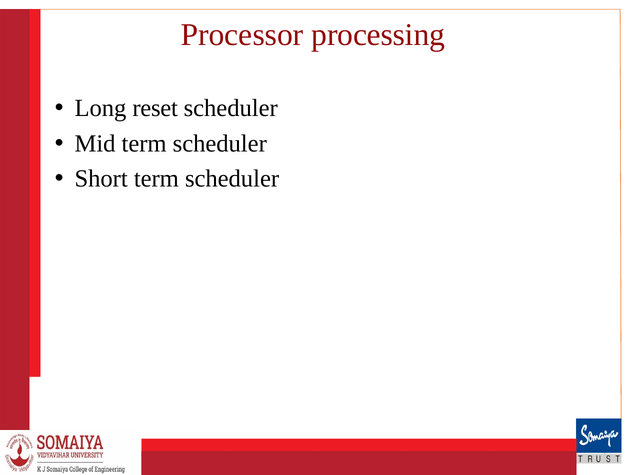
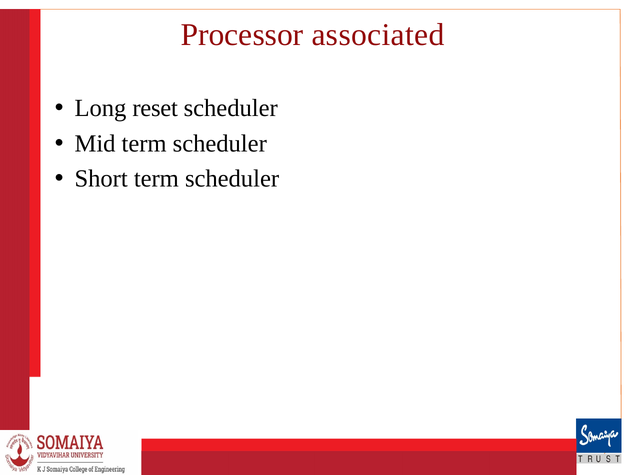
processing: processing -> associated (378, 35)
